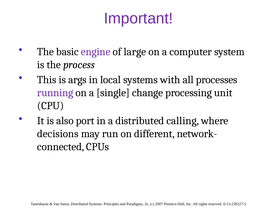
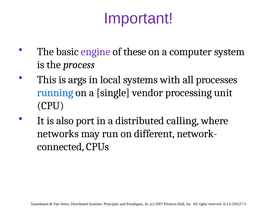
large: large -> these (135, 52)
running colour: purple -> blue (55, 93)
change: change -> vendor (148, 93)
decisions: decisions -> networks (58, 134)
